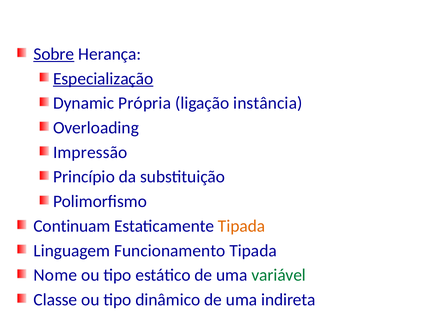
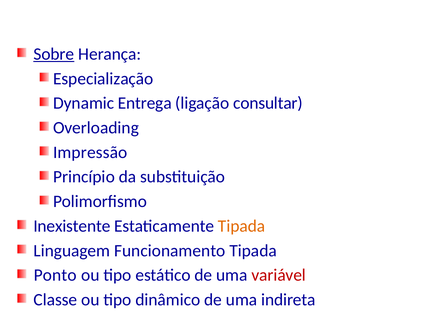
Especialização underline: present -> none (103, 79)
Própria: Própria -> Entrega (145, 103)
instância: instância -> consultar (268, 103)
Continuam: Continuam -> Inexistente (72, 226)
Nome: Nome -> Ponto (55, 275)
variável colour: green -> red (279, 275)
